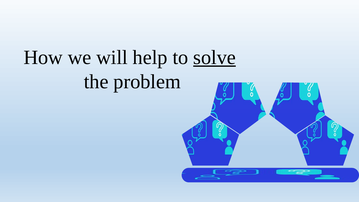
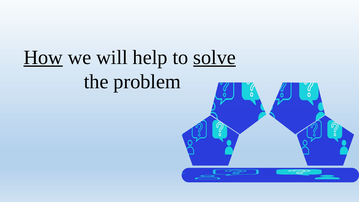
How underline: none -> present (43, 57)
